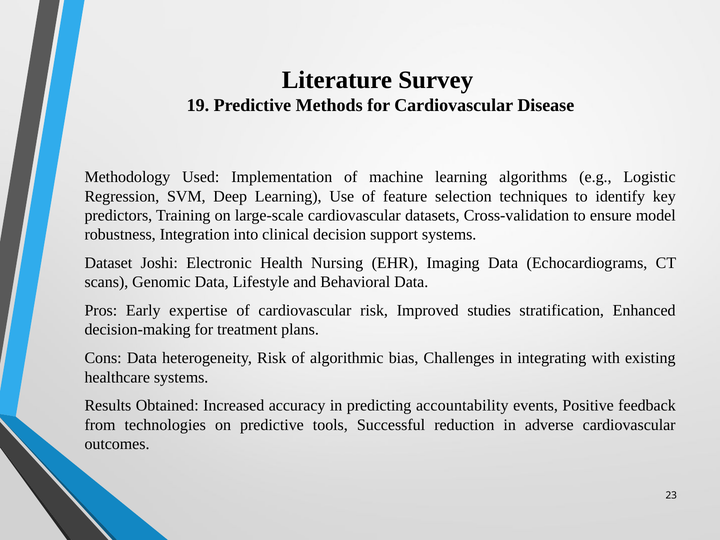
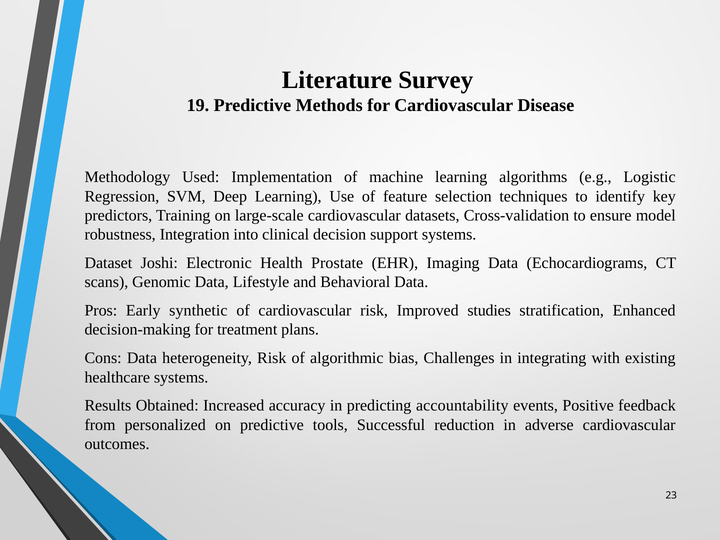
Nursing: Nursing -> Prostate (337, 263)
expertise: expertise -> synthetic (198, 311)
technologies: technologies -> personalized (165, 425)
